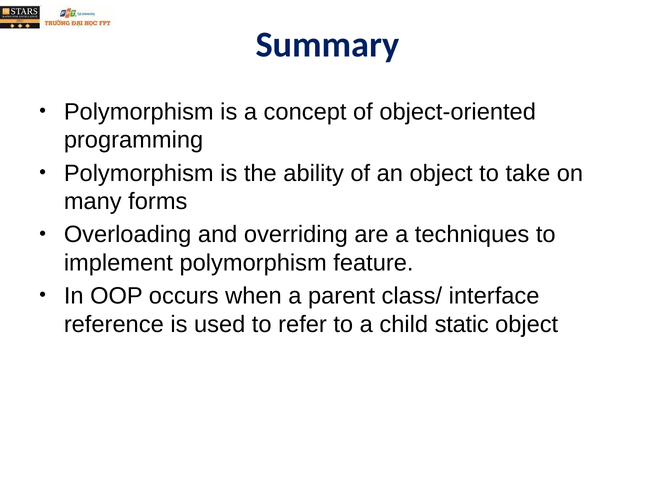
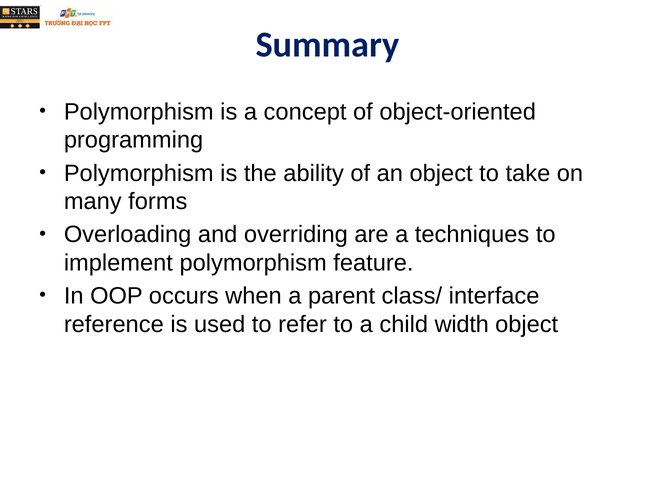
static: static -> width (462, 325)
